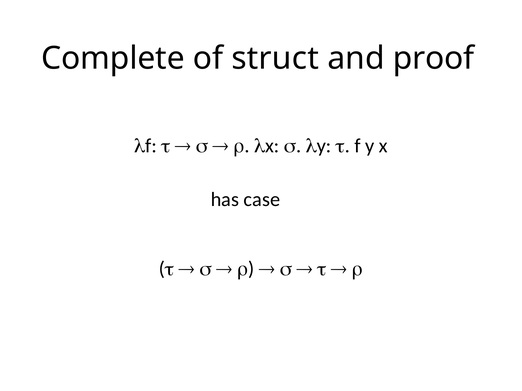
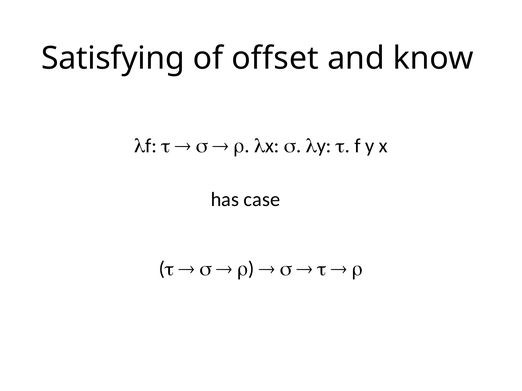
Complete: Complete -> Satisfying (113, 58)
struct: struct -> offset (275, 58)
proof: proof -> know (433, 58)
